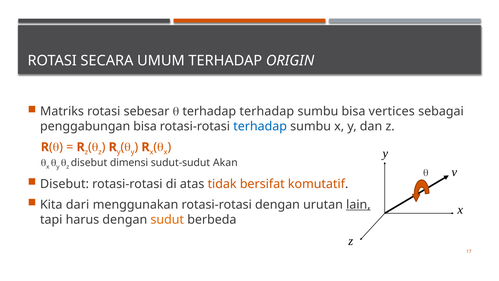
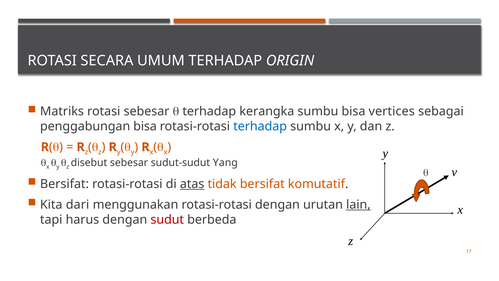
terhadap terhadap: terhadap -> kerangka (267, 111)
disebut dimensi: dimensi -> sebesar (129, 163)
Akan: Akan -> Yang (225, 163)
Disebut: Disebut -> Bersifat (65, 184)
atas underline: none -> present (192, 184)
sudut colour: orange -> red (167, 219)
